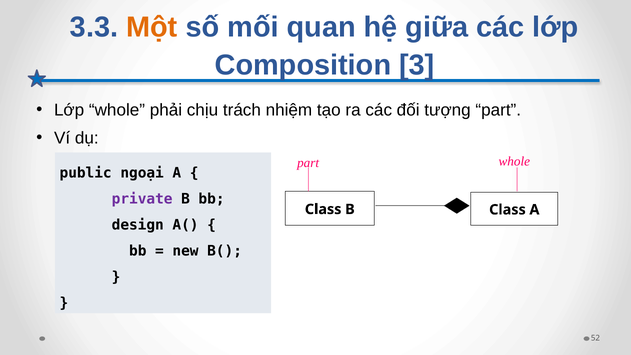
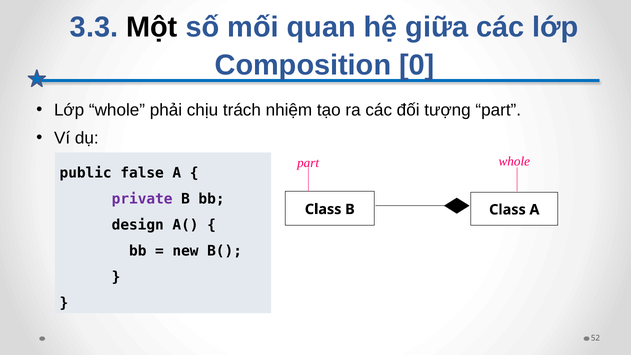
Một colour: orange -> black (152, 27)
3: 3 -> 0 (417, 65)
ngoại: ngoại -> false (142, 173)
